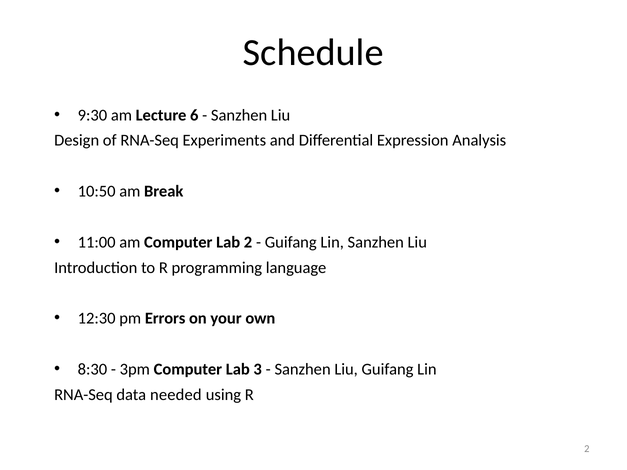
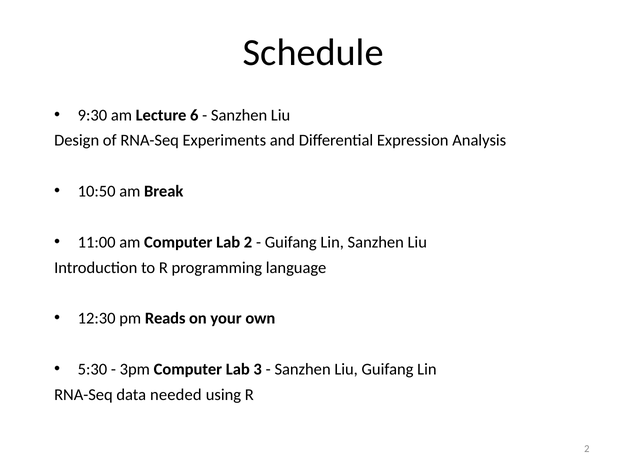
Errors: Errors -> Reads (165, 319)
8:30: 8:30 -> 5:30 (92, 369)
